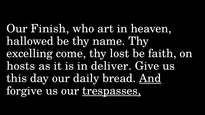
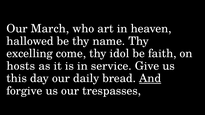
Finish: Finish -> March (50, 29)
lost: lost -> idol (119, 54)
deliver: deliver -> service (111, 66)
trespasses underline: present -> none (112, 91)
